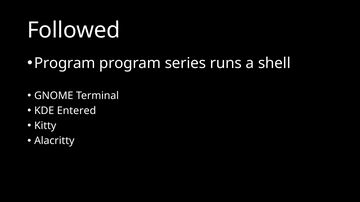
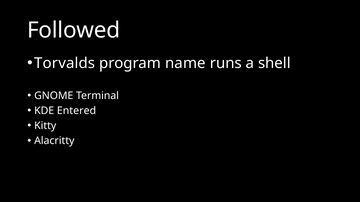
Program: Program -> Torvalds (65, 63)
series: series -> name (185, 63)
